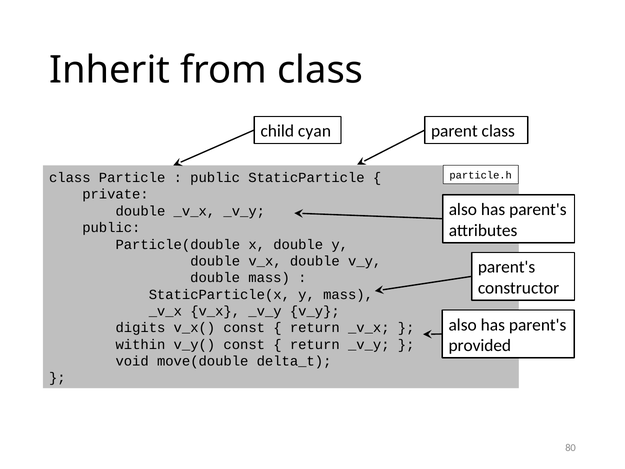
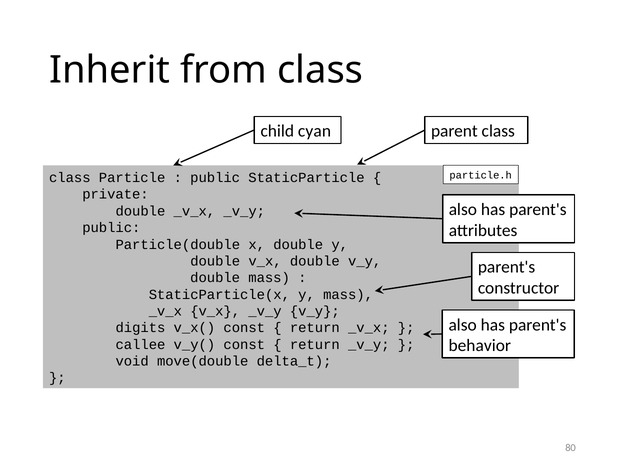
provided: provided -> behavior (480, 345)
within: within -> callee (140, 344)
